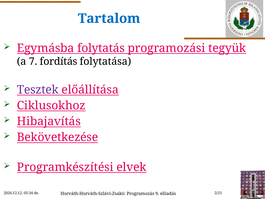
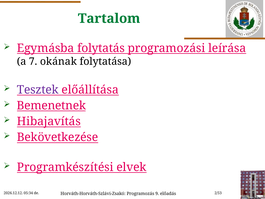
Tartalom colour: blue -> green (109, 18)
tegyük: tegyük -> leírása (227, 48)
fordítás: fordítás -> okának (58, 61)
Ciklusokhoz: Ciklusokhoz -> Bemenetnek (51, 105)
